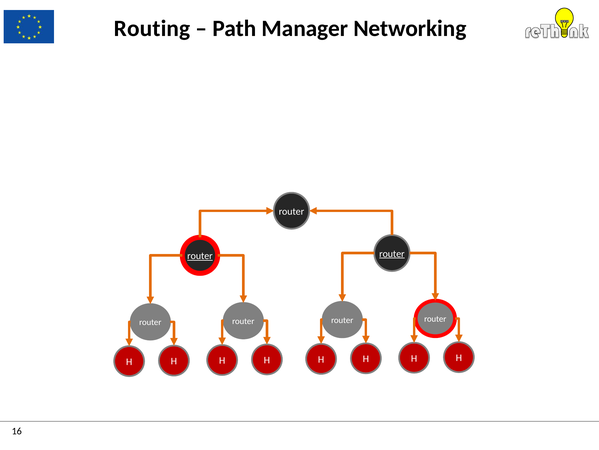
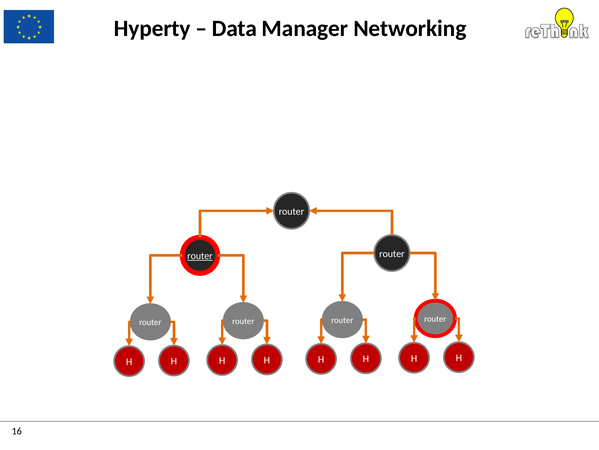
Routing: Routing -> Hyperty (152, 28)
Path: Path -> Data (234, 28)
router underline: present -> none (392, 253)
